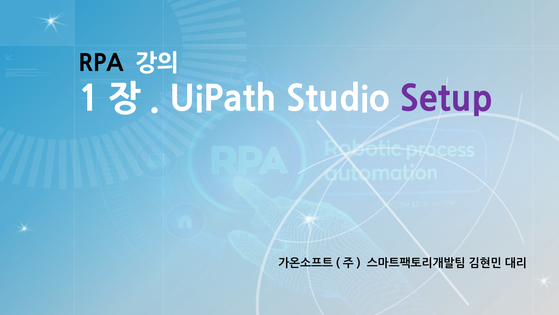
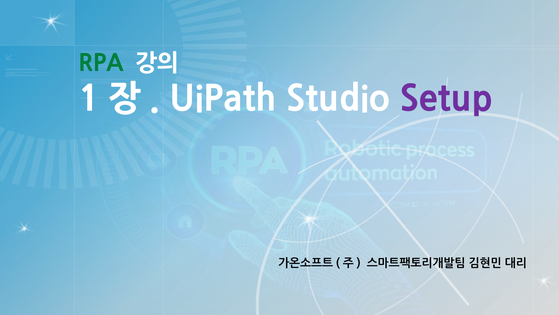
RPA colour: black -> green (101, 63)
